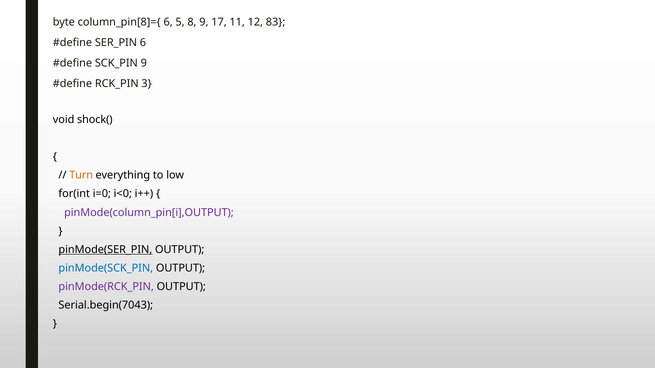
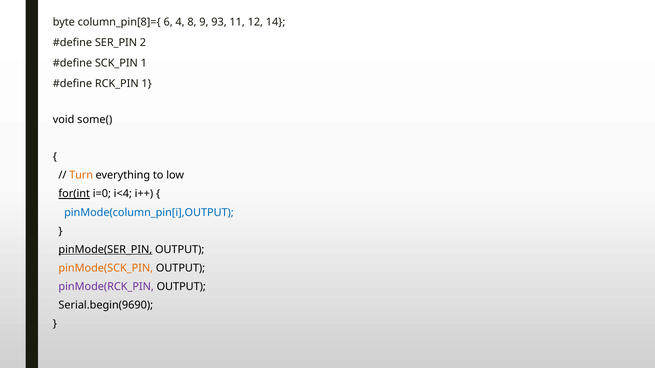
5: 5 -> 4 (180, 22)
17: 17 -> 93 (219, 22)
83: 83 -> 14 (276, 22)
SER_PIN 6: 6 -> 2 (143, 43)
SCK_PIN 9: 9 -> 1 (144, 63)
RCK_PIN 3: 3 -> 1 (147, 84)
shock(: shock( -> some( (95, 120)
for(int underline: none -> present (74, 194)
i<0: i<0 -> i<4 (123, 194)
pinMode(column_pin[i],OUTPUT colour: purple -> blue (149, 213)
pinMode(SCK_PIN colour: blue -> orange (106, 268)
Serial.begin(7043: Serial.begin(7043 -> Serial.begin(9690 (106, 306)
